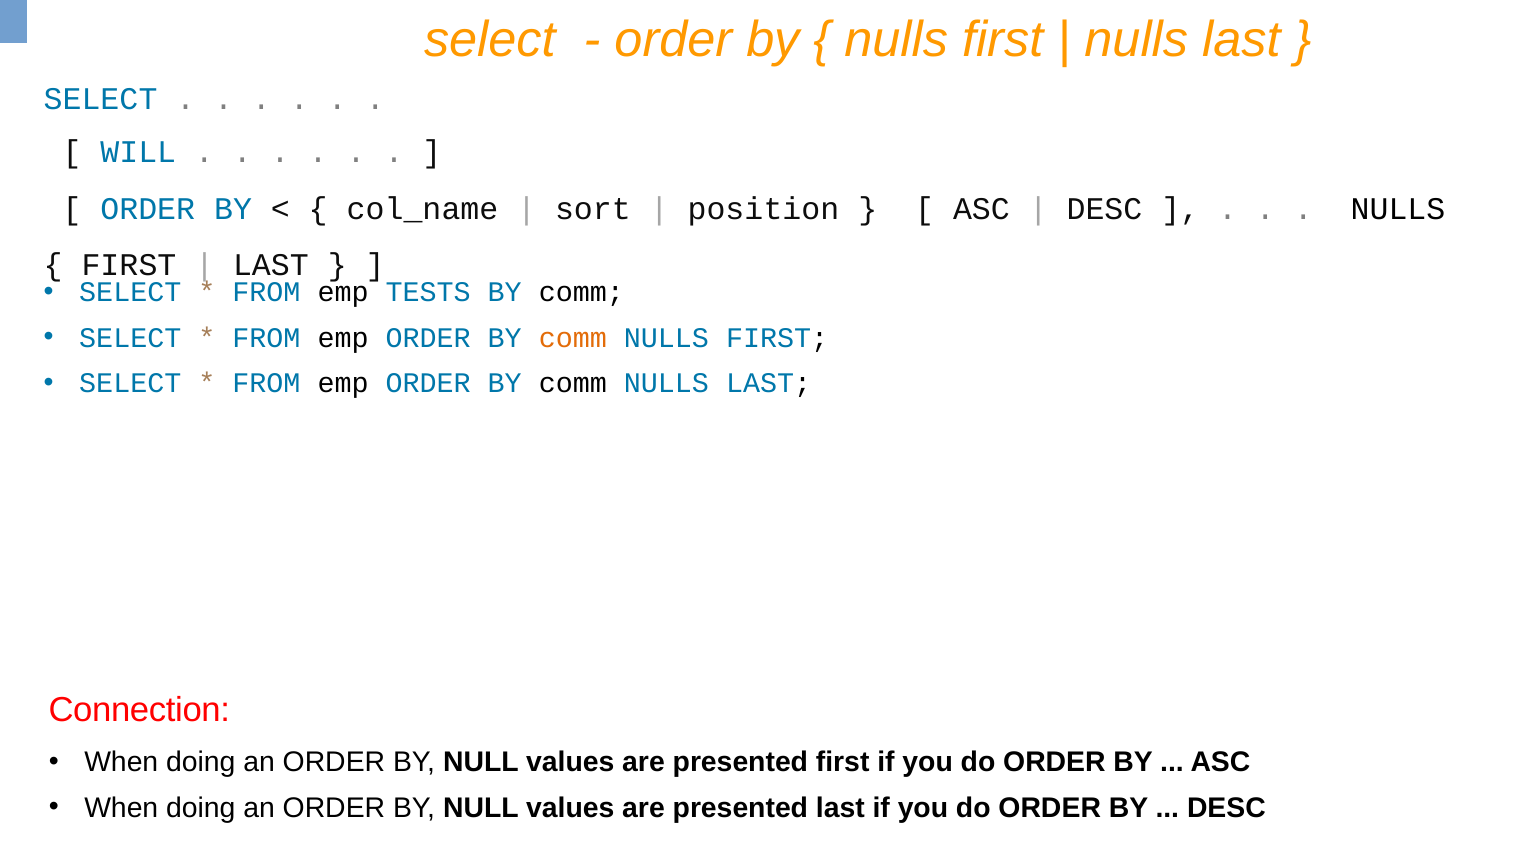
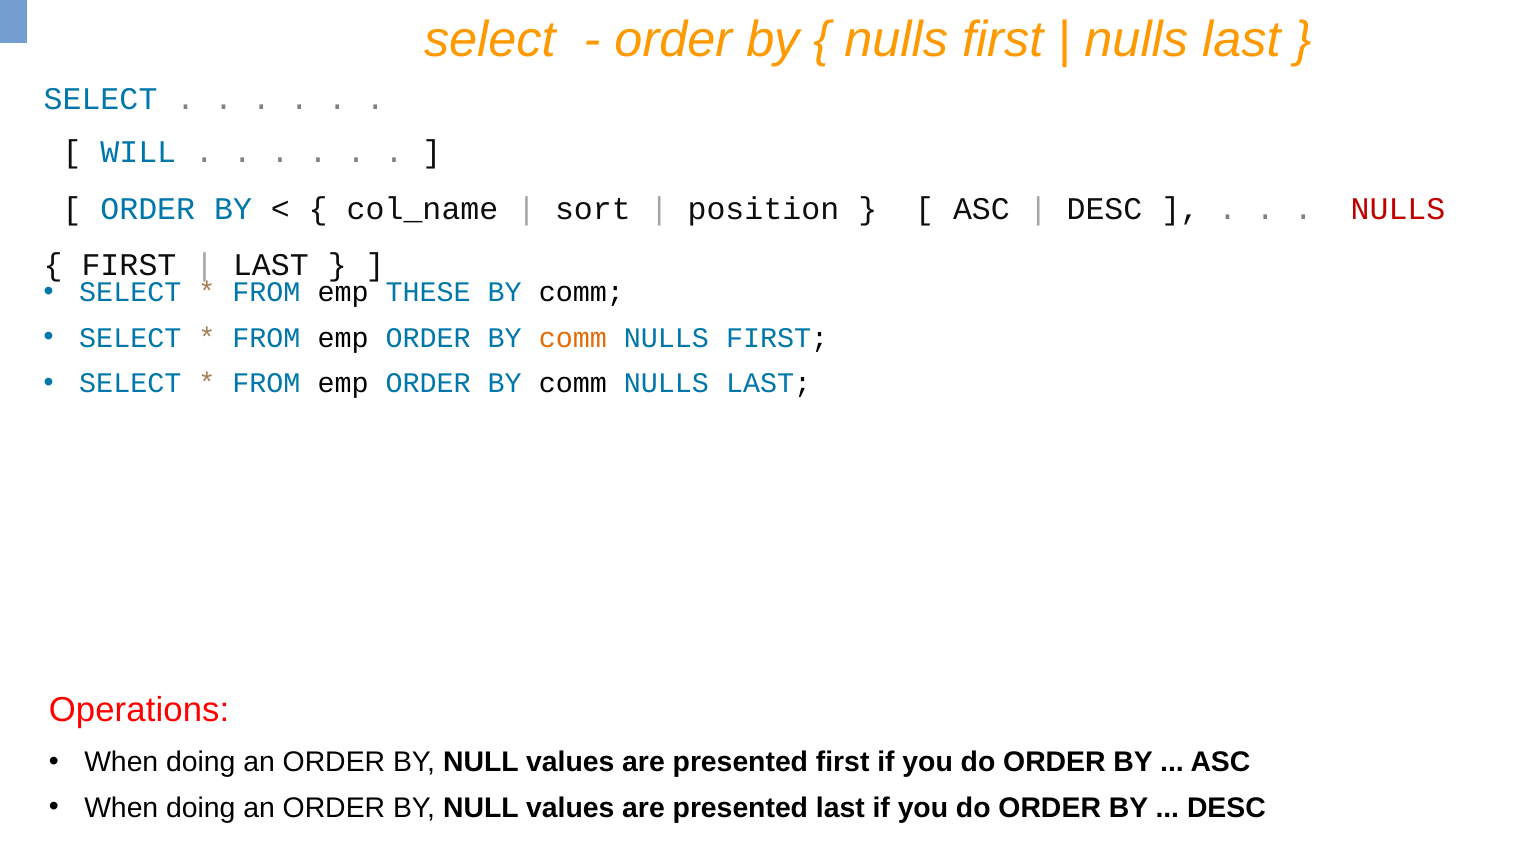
NULLS colour: black -> red (1398, 209)
TESTS: TESTS -> THESE (428, 293)
Connection: Connection -> Operations (139, 710)
